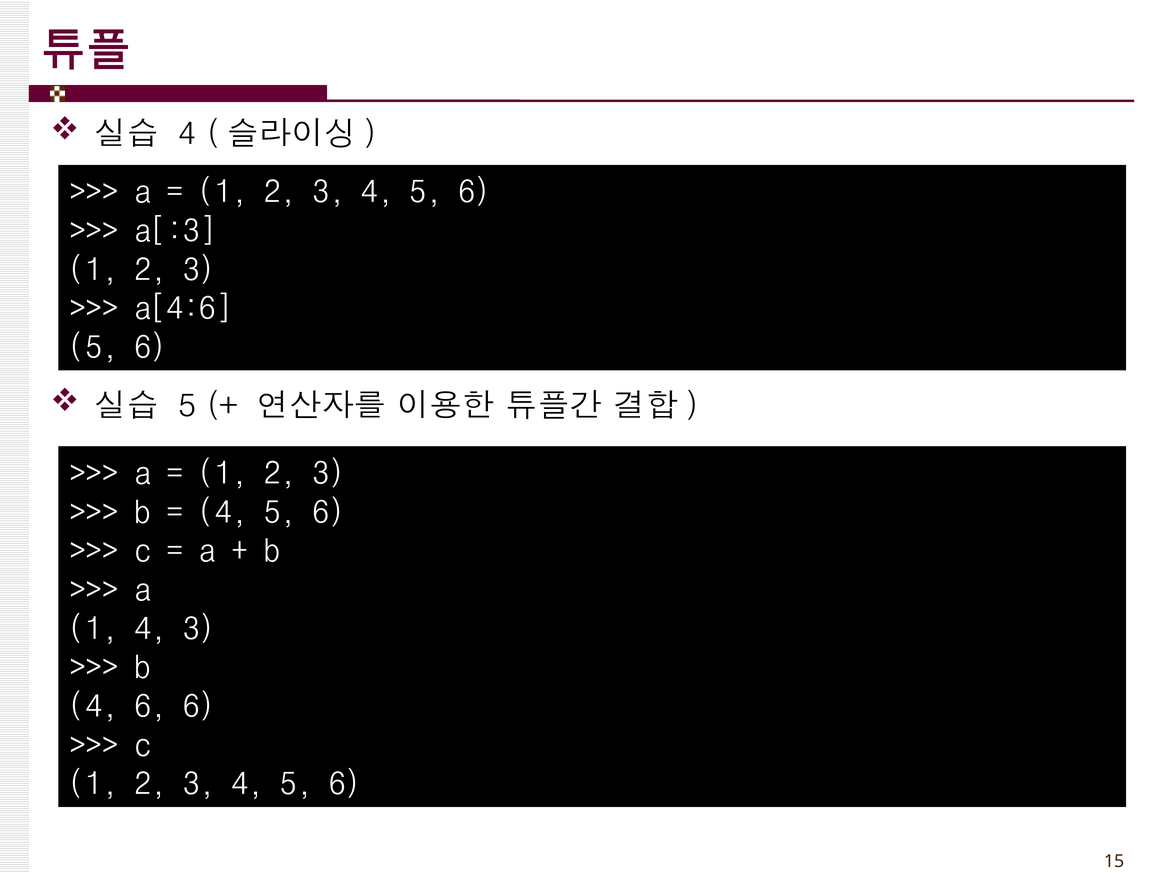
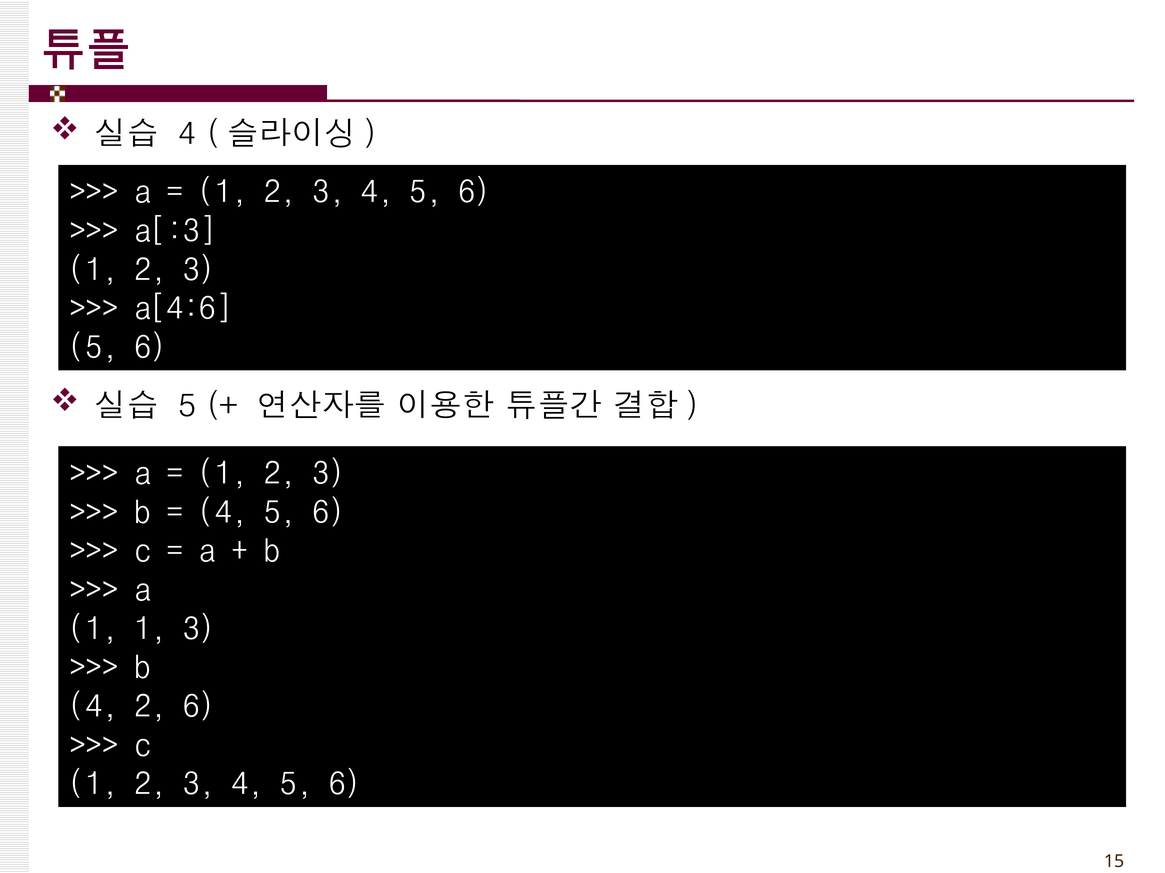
1 4: 4 -> 1 (151, 629)
4 6: 6 -> 2 (151, 707)
